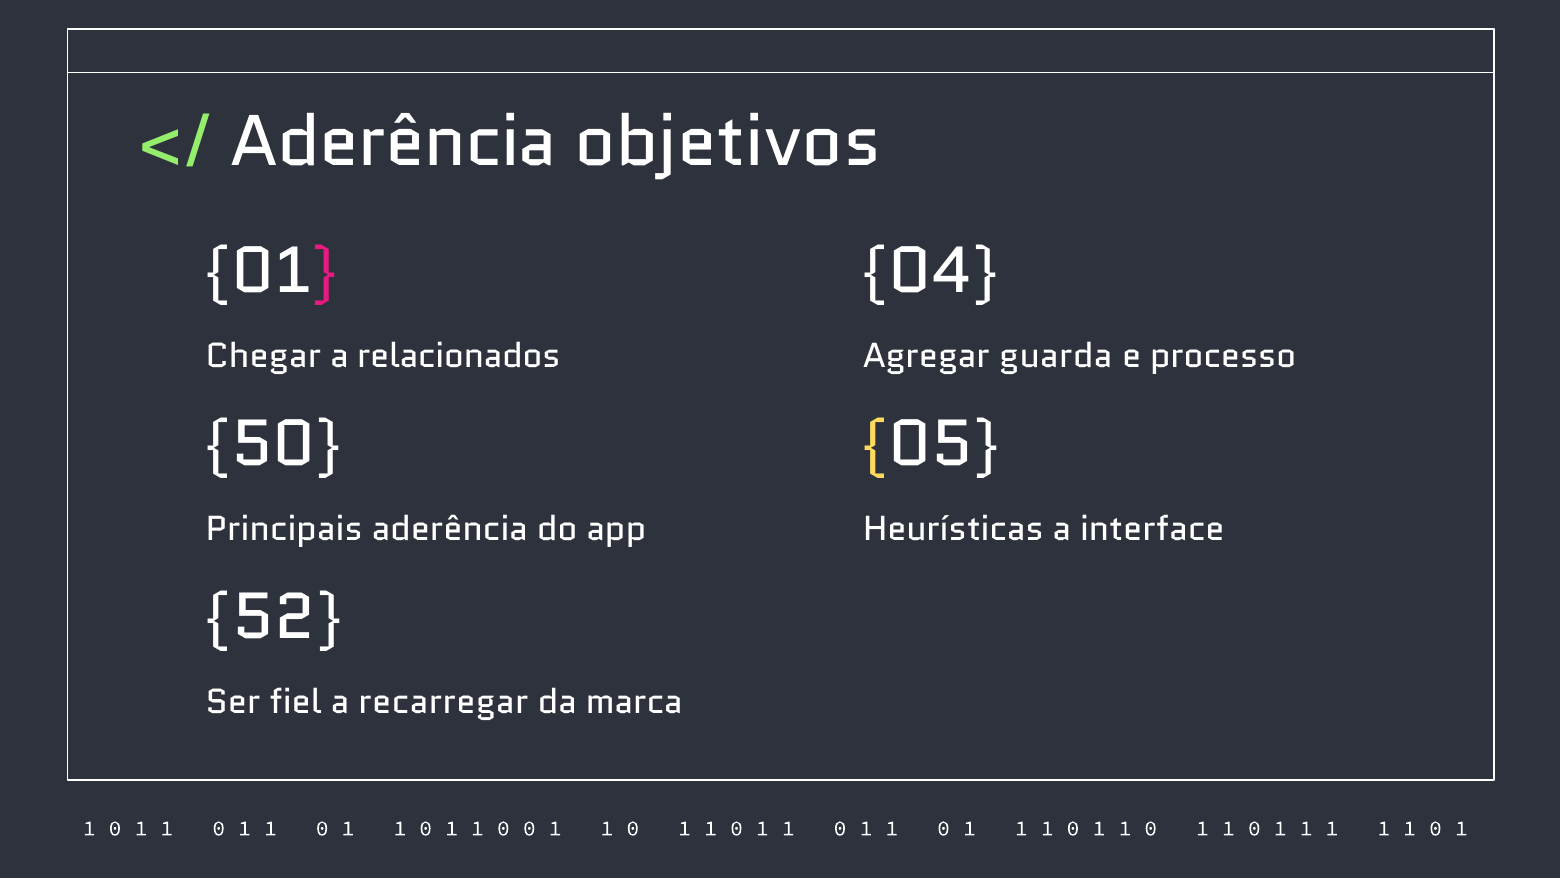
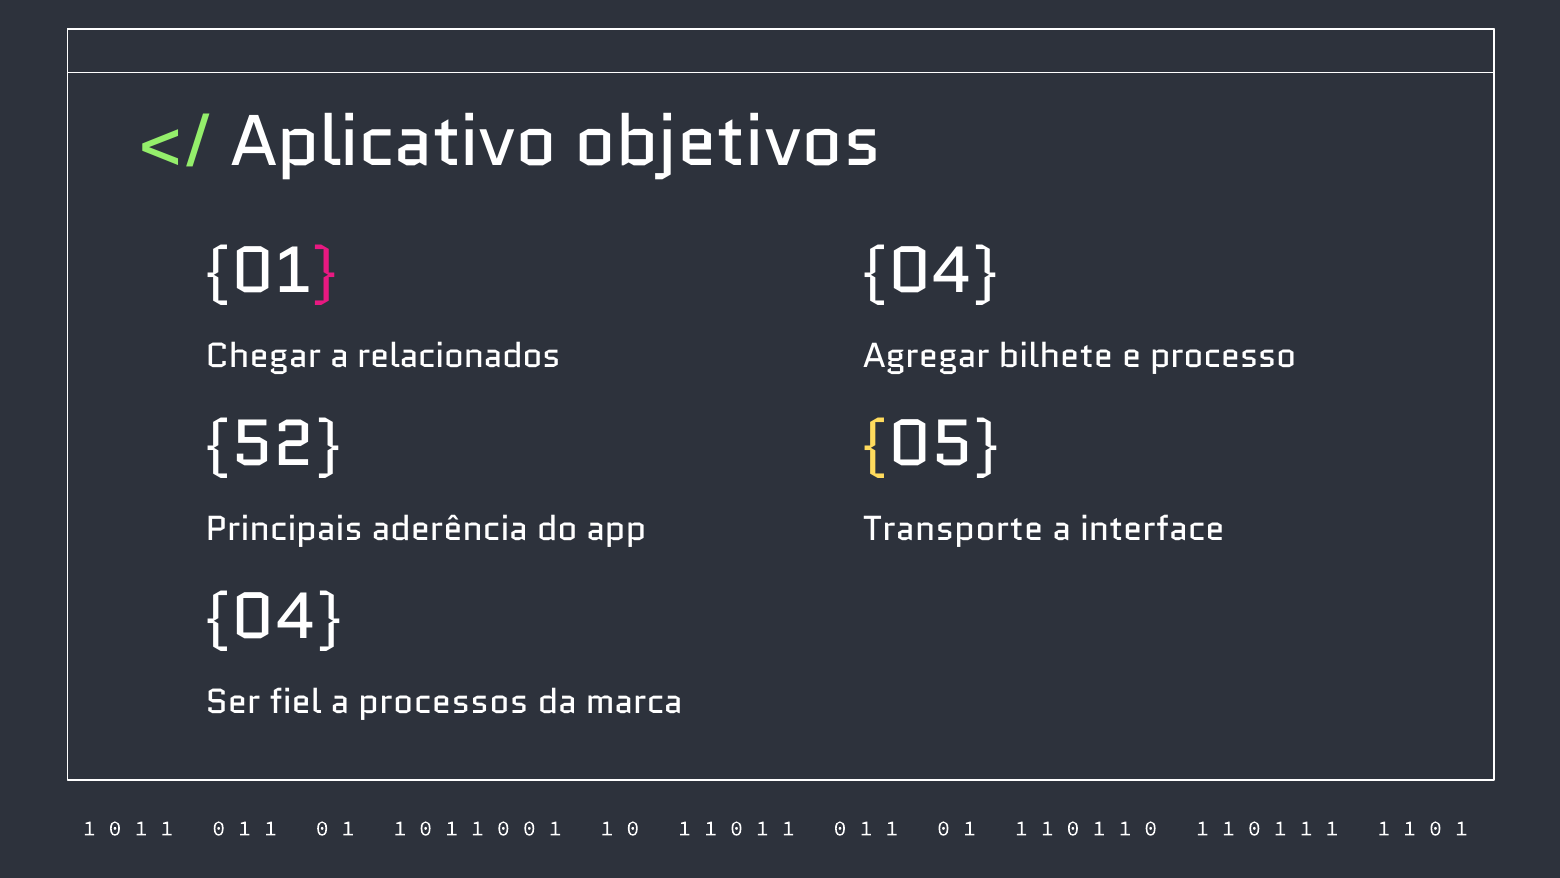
Aderência: Aderência -> Aplicativo (394, 142)
guarda: guarda -> bilhete (1056, 356)
50: 50 -> 52 (273, 444)
Heurísticas: Heurísticas -> Transporte (953, 528)
52: 52 -> 04 (274, 616)
recarregar: recarregar -> processos (443, 702)
